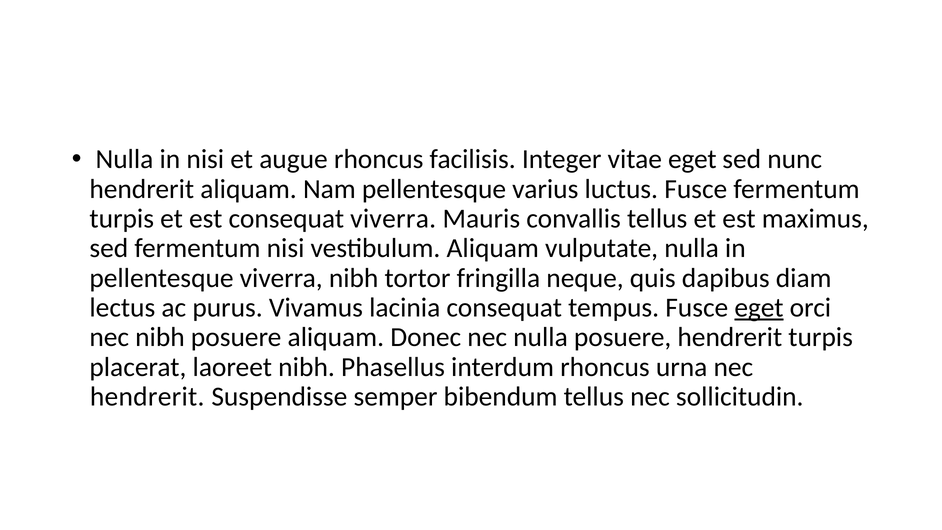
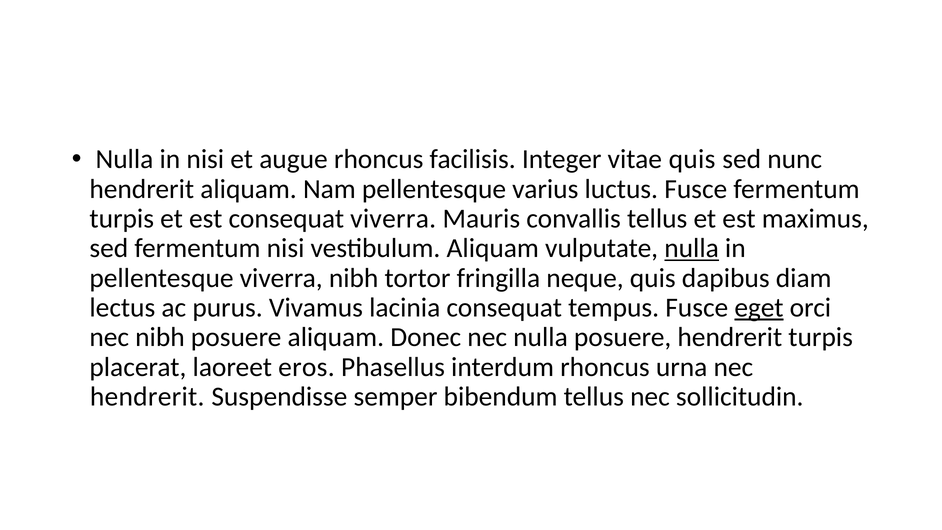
vitae eget: eget -> quis (692, 159)
nulla underline: none -> present (692, 248)
laoreet nibh: nibh -> eros (306, 367)
